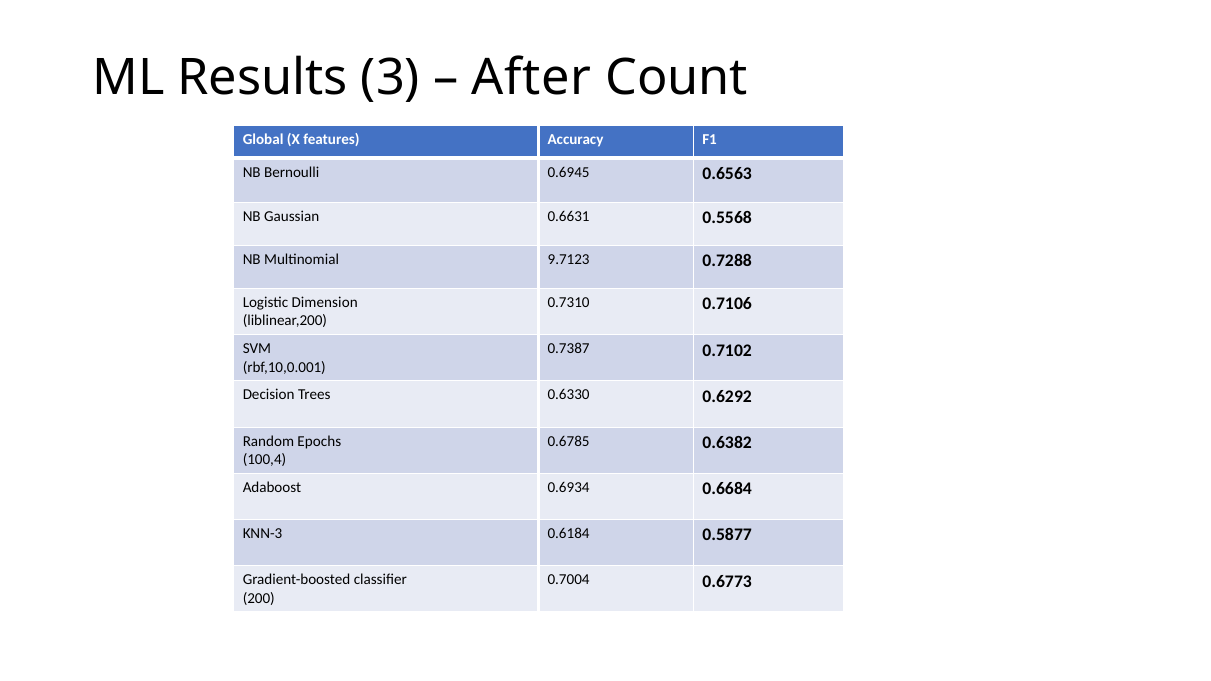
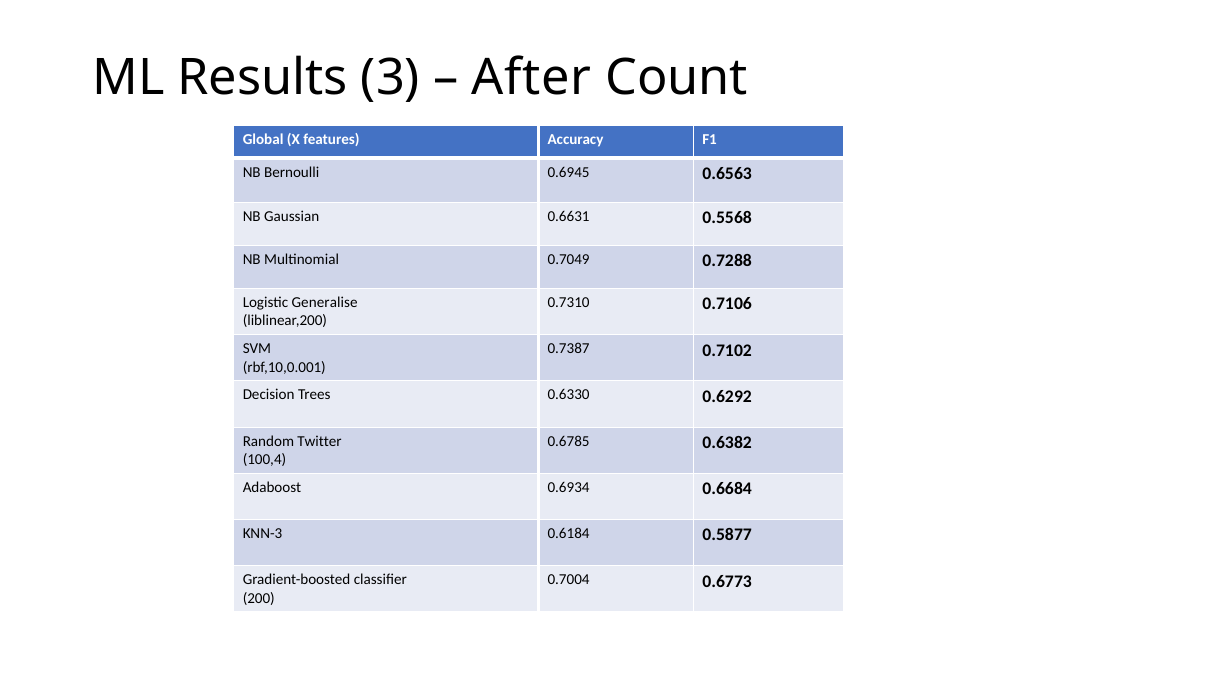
9.7123: 9.7123 -> 0.7049 (569, 260)
Dimension: Dimension -> Generalise (325, 303)
Epochs: Epochs -> Twitter (319, 441)
